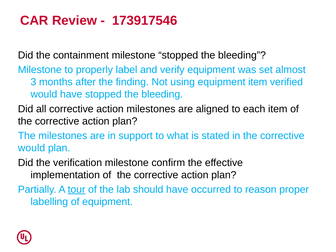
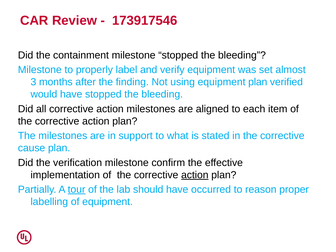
equipment item: item -> plan (258, 82)
would: would -> cause (32, 148)
action underline: none -> present (195, 175)
